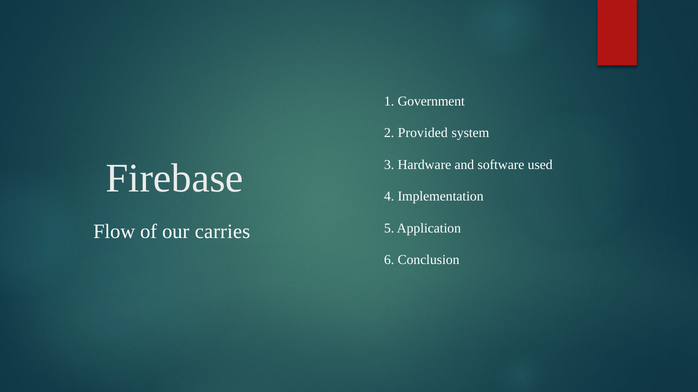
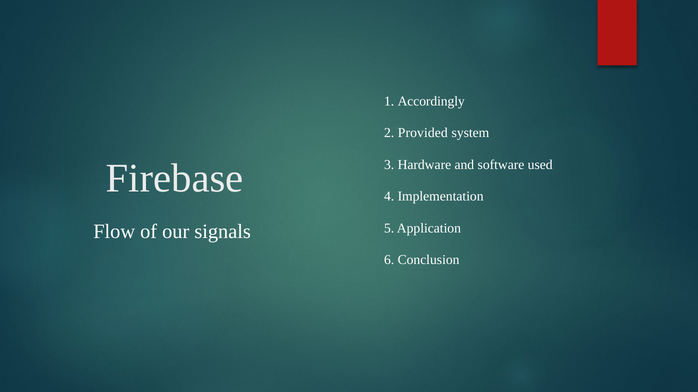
Government: Government -> Accordingly (431, 101)
carries: carries -> signals (223, 232)
